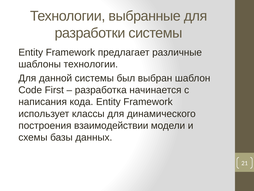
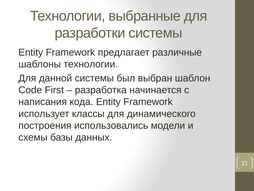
взаимодействии: взаимодействии -> использовались (111, 125)
